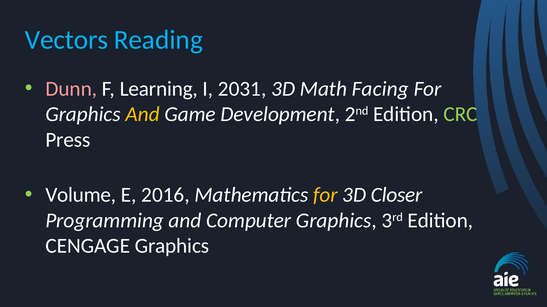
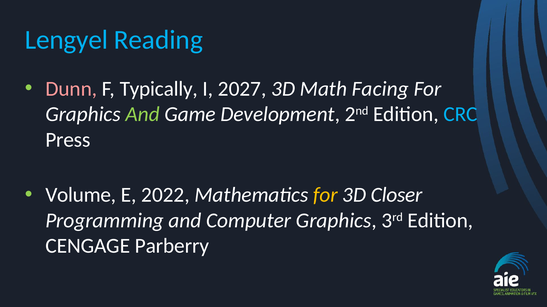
Vectors: Vectors -> Lengyel (66, 40)
Learning: Learning -> Typically (159, 89)
2031: 2031 -> 2027 (242, 89)
And colour: yellow -> light green (143, 115)
CRC colour: light green -> light blue (461, 115)
2016: 2016 -> 2022 (165, 195)
CENGAGE Graphics: Graphics -> Parberry (172, 246)
